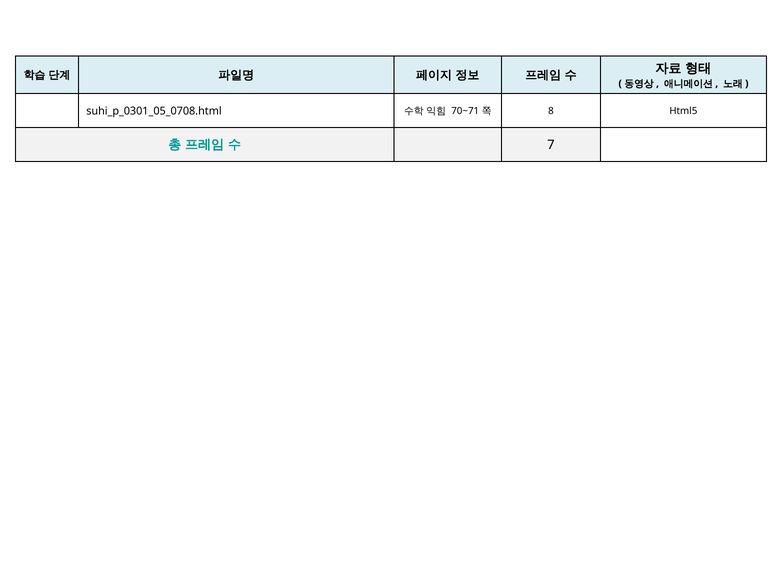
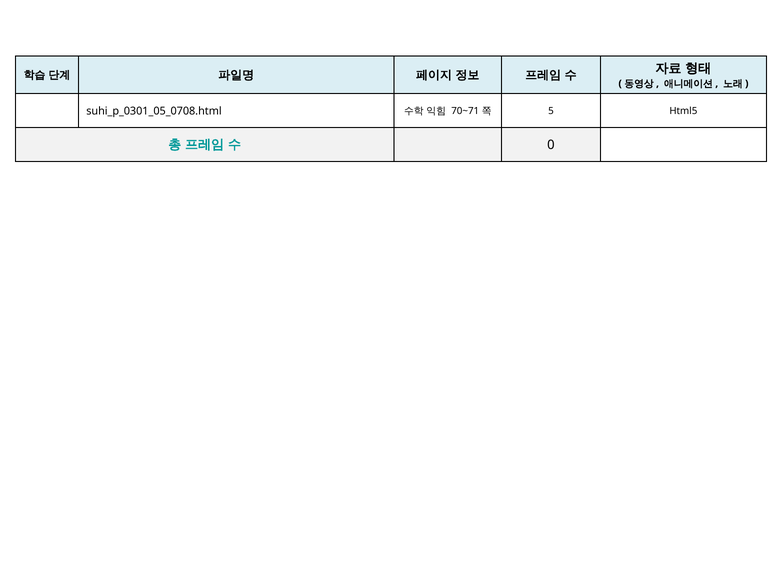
8: 8 -> 5 (551, 111)
7: 7 -> 0 (551, 145)
